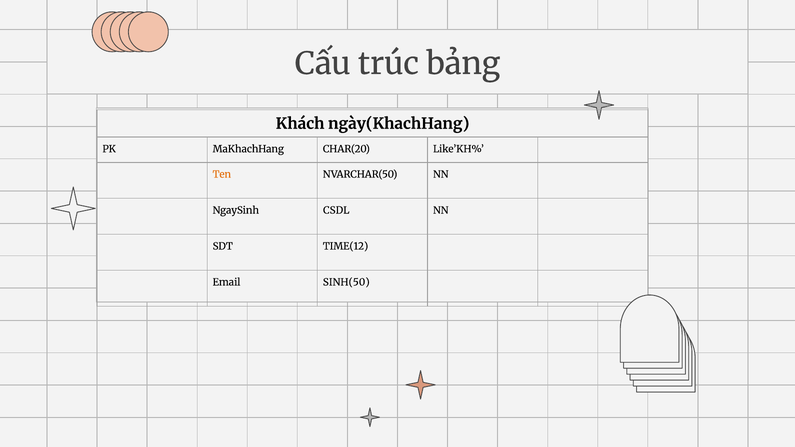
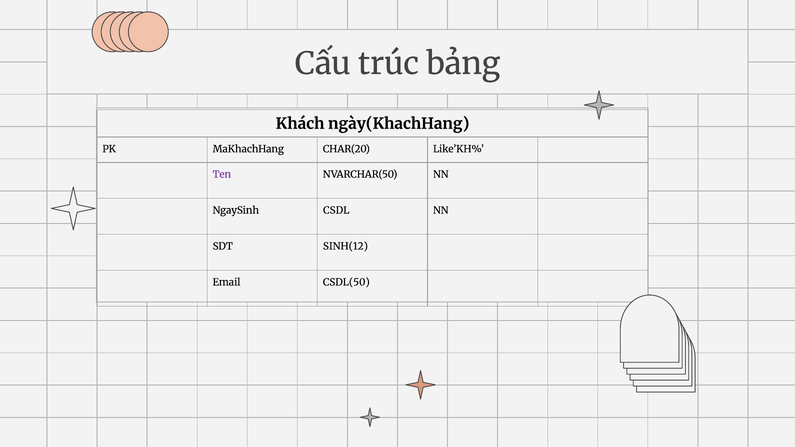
Ten colour: orange -> purple (222, 174)
TIME(12: TIME(12 -> SINH(12 (345, 246)
SINH(50: SINH(50 -> CSDL(50 (346, 282)
